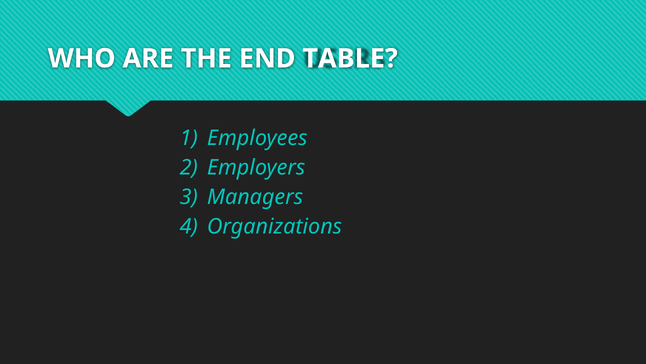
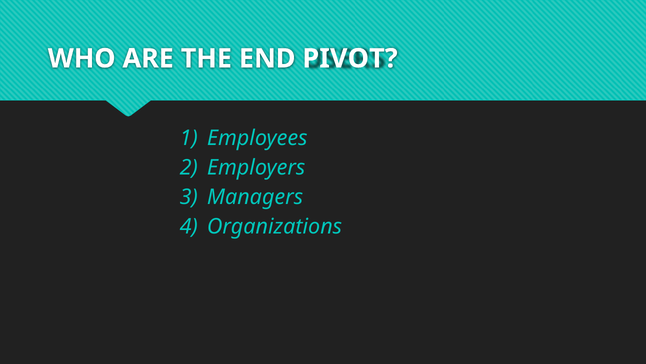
TABLE: TABLE -> PIVOT (350, 58)
